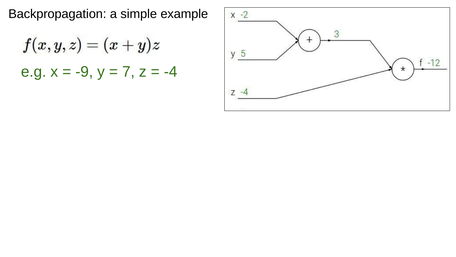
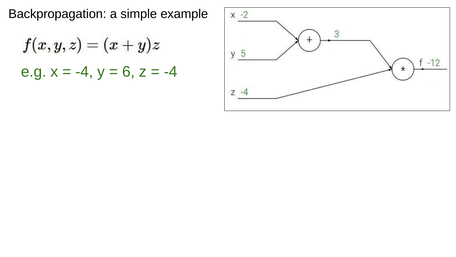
-9: -9 -> -4 (84, 72)
7: 7 -> 6 (128, 72)
